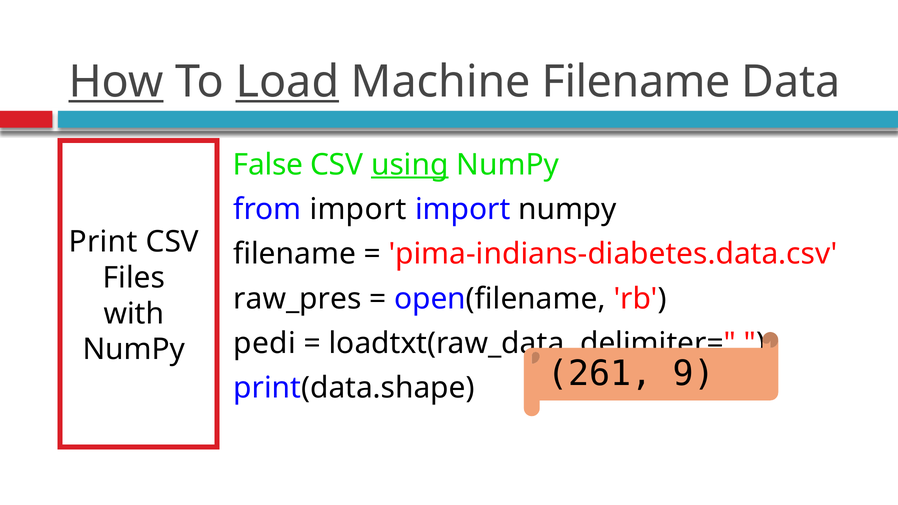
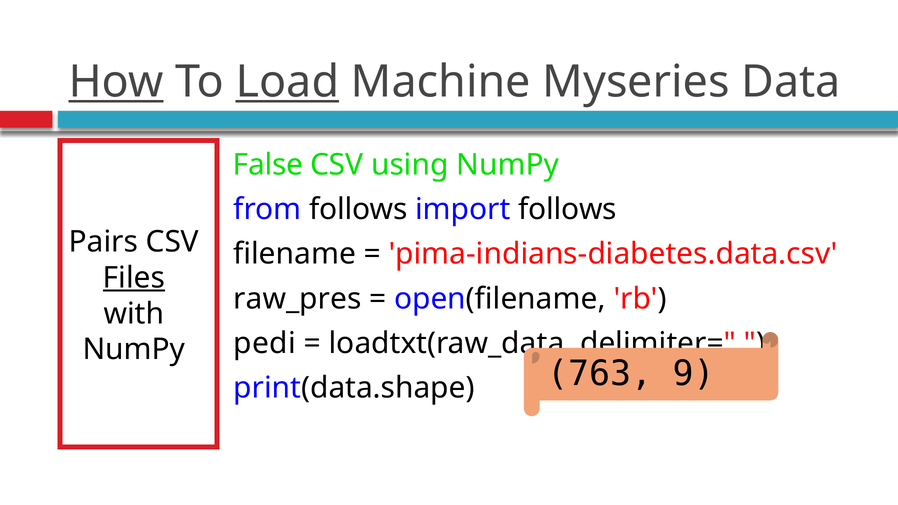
Machine Filename: Filename -> Myseries (636, 82)
using underline: present -> none (410, 165)
from import: import -> follows (358, 209)
import numpy: numpy -> follows (567, 209)
Print: Print -> Pairs (103, 242)
Files underline: none -> present (134, 278)
261: 261 -> 763 (600, 374)
